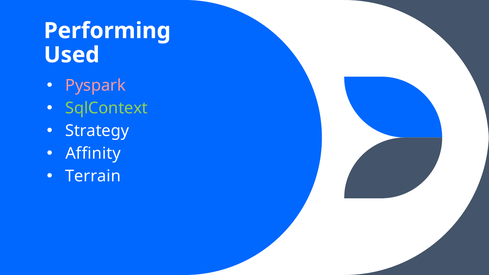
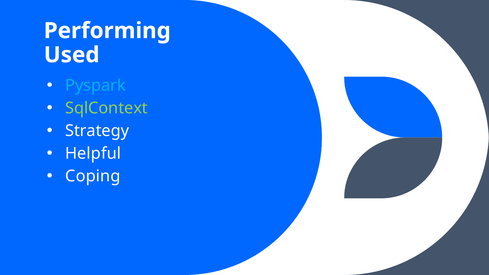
Pyspark colour: pink -> light blue (95, 85)
Affinity: Affinity -> Helpful (93, 154)
Terrain: Terrain -> Coping (93, 176)
